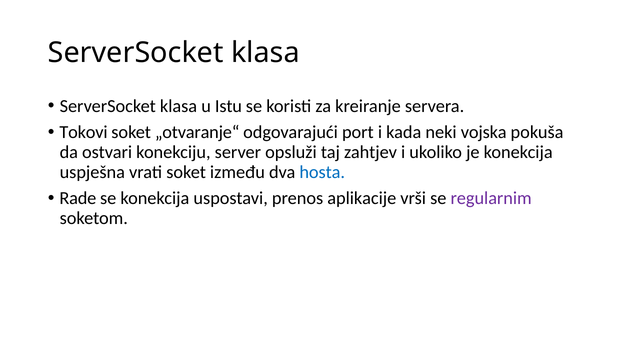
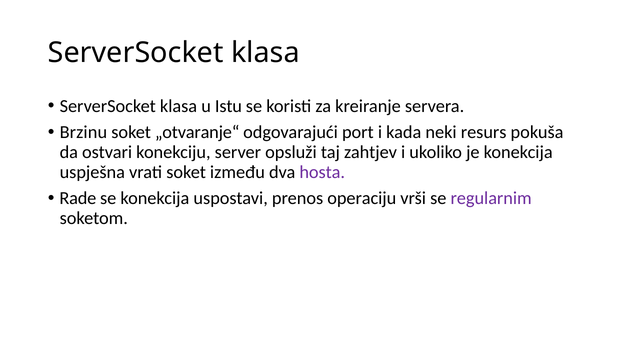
Tokovi: Tokovi -> Brzinu (83, 133)
vojska: vojska -> resurs (484, 133)
hosta colour: blue -> purple (322, 172)
aplikacije: aplikacije -> operaciju (362, 198)
